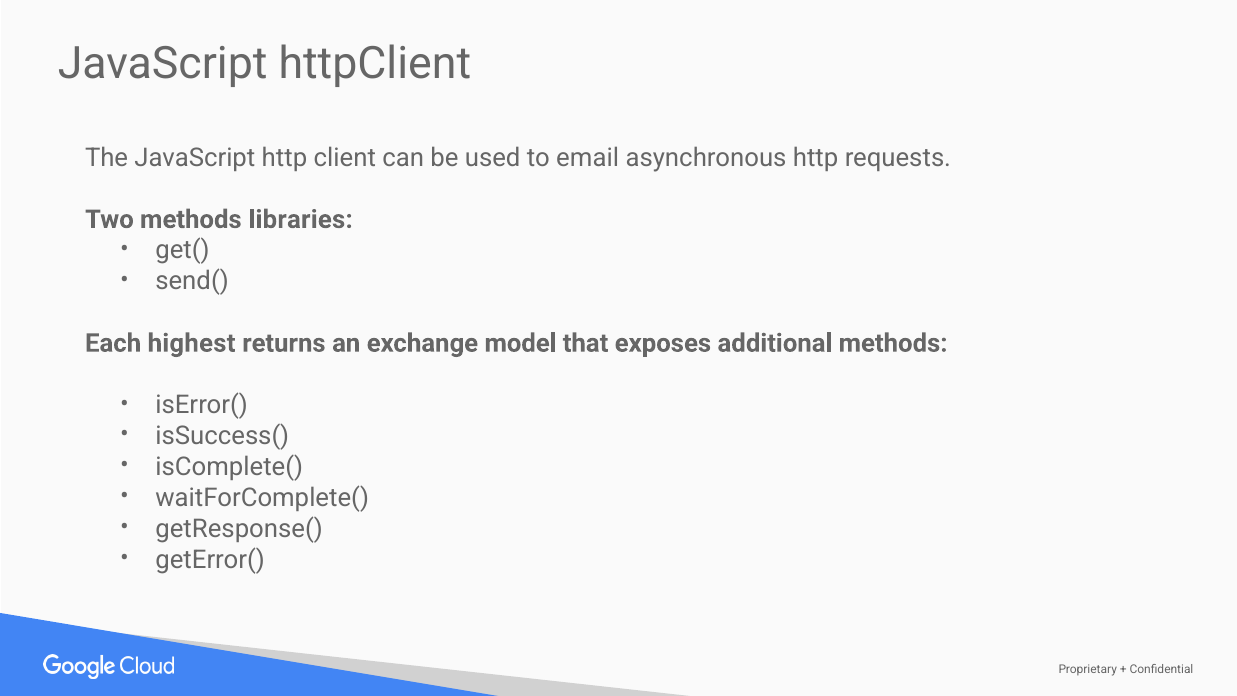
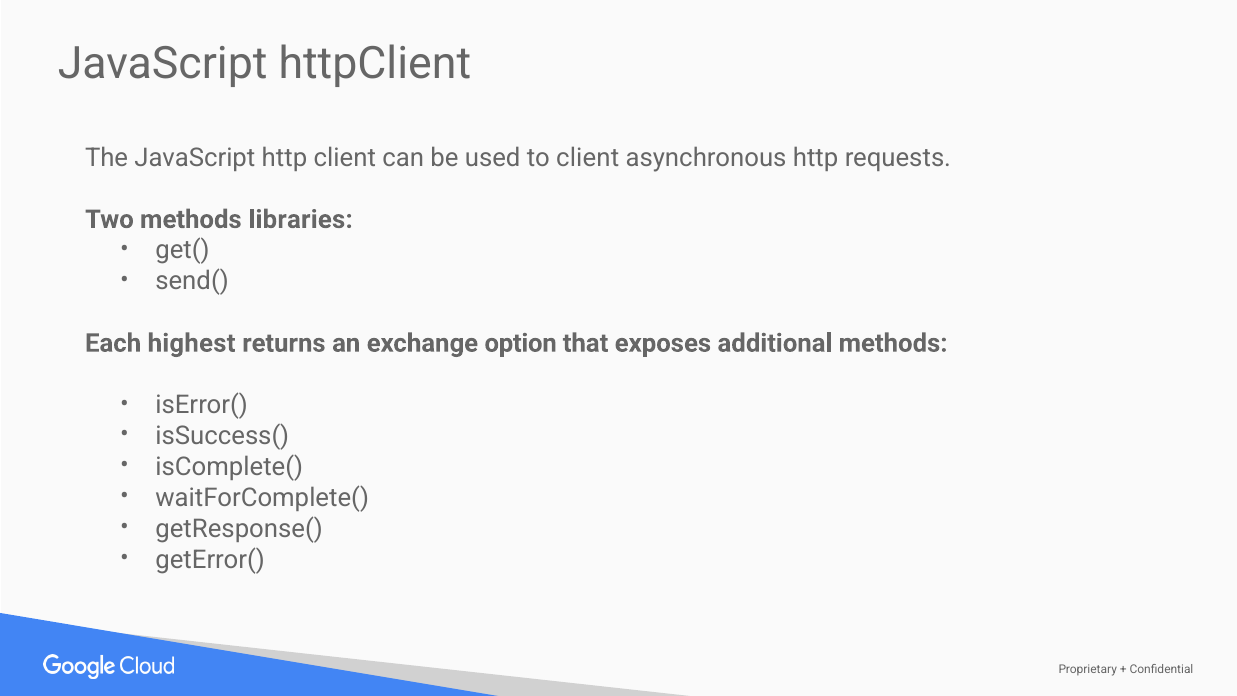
to email: email -> client (588, 158)
model: model -> option (521, 343)
